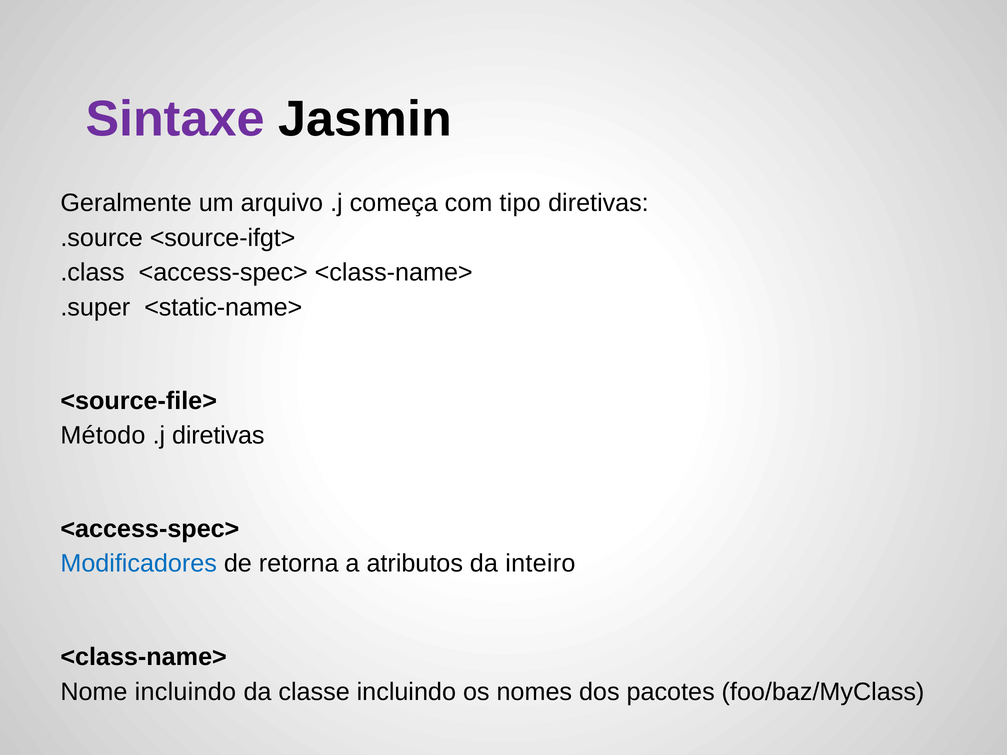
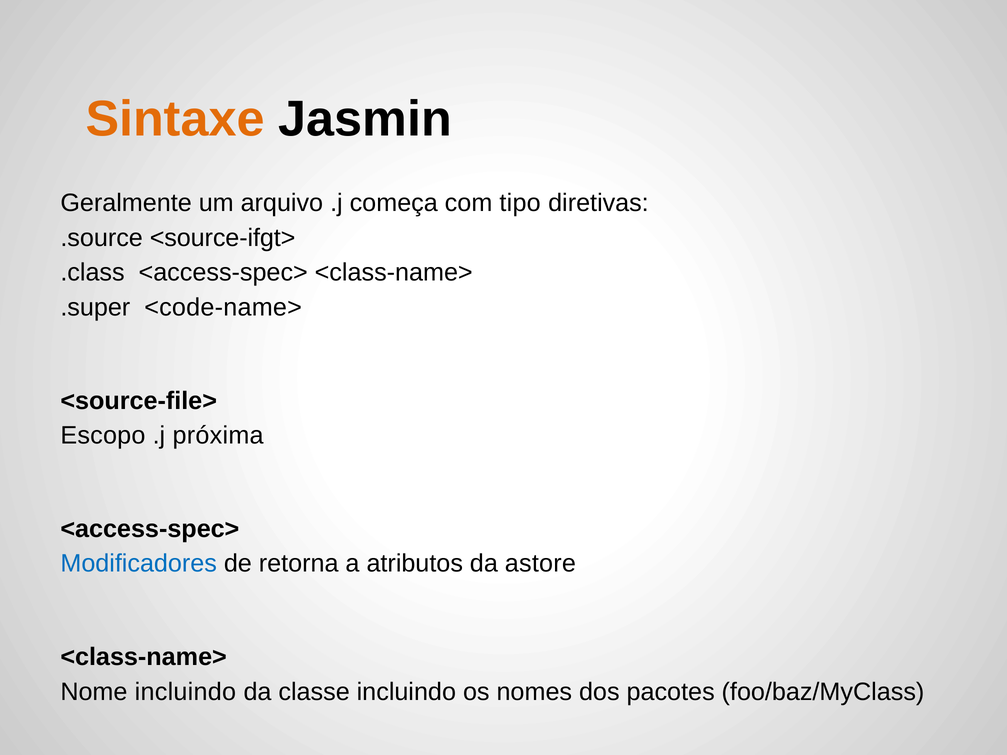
Sintaxe colour: purple -> orange (175, 119)
<static-name>: <static-name> -> <code-name> (223, 307)
Método: Método -> Escopo (103, 436)
.j diretivas: diretivas -> próxima (218, 436)
inteiro: inteiro -> astore (540, 564)
